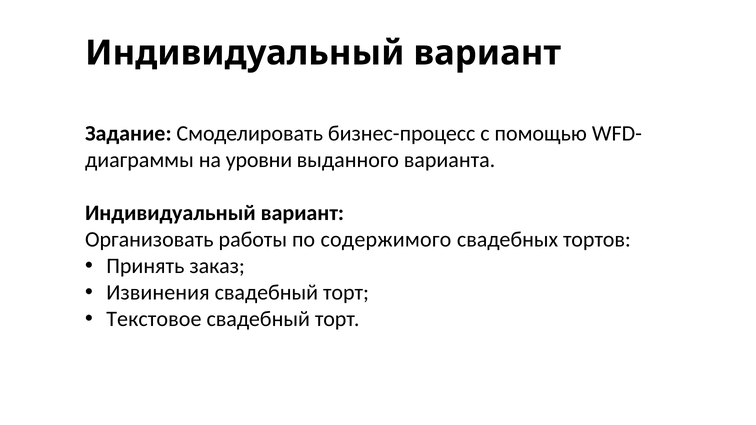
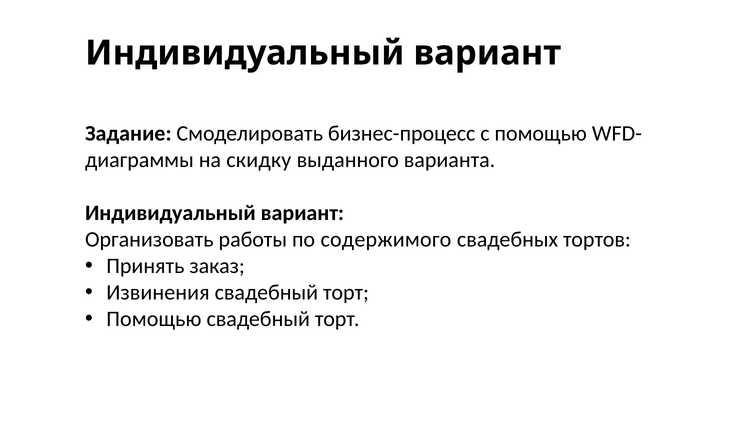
уровни: уровни -> скидку (259, 160)
Текстовое: Текстовое -> Помощью (154, 319)
